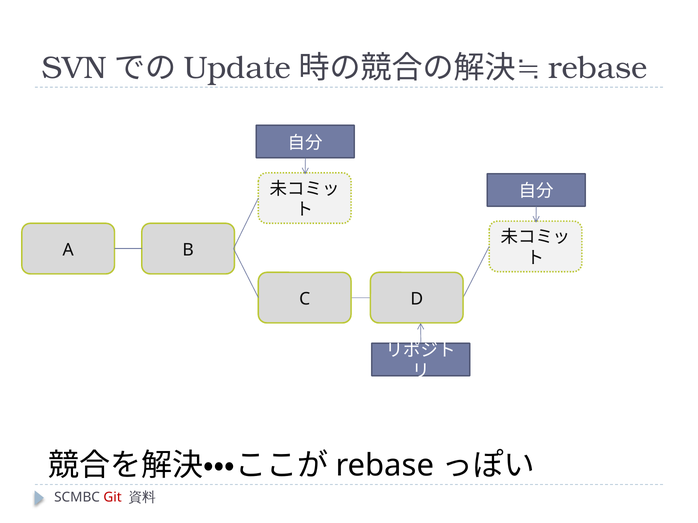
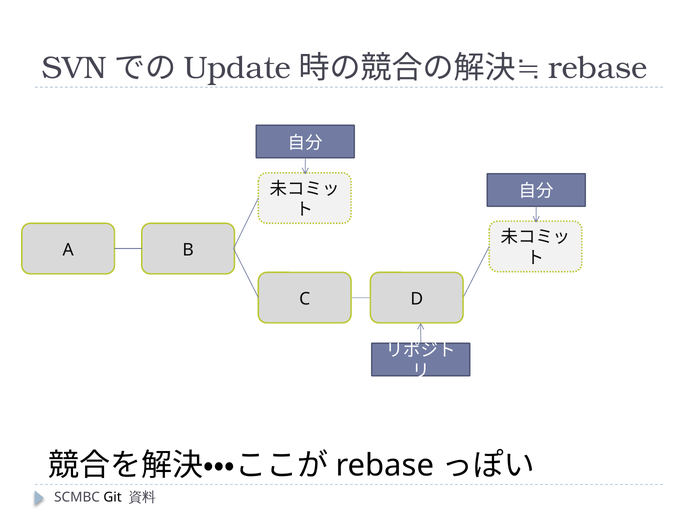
Git colour: red -> black (113, 498)
